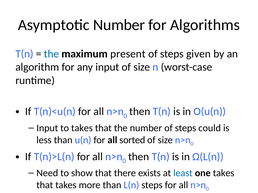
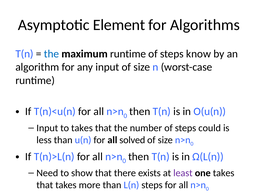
Asymptotic Number: Number -> Element (119, 25)
maximum present: present -> runtime (128, 54)
given: given -> know (199, 54)
sorted: sorted -> solved (132, 140)
least colour: blue -> purple (183, 173)
